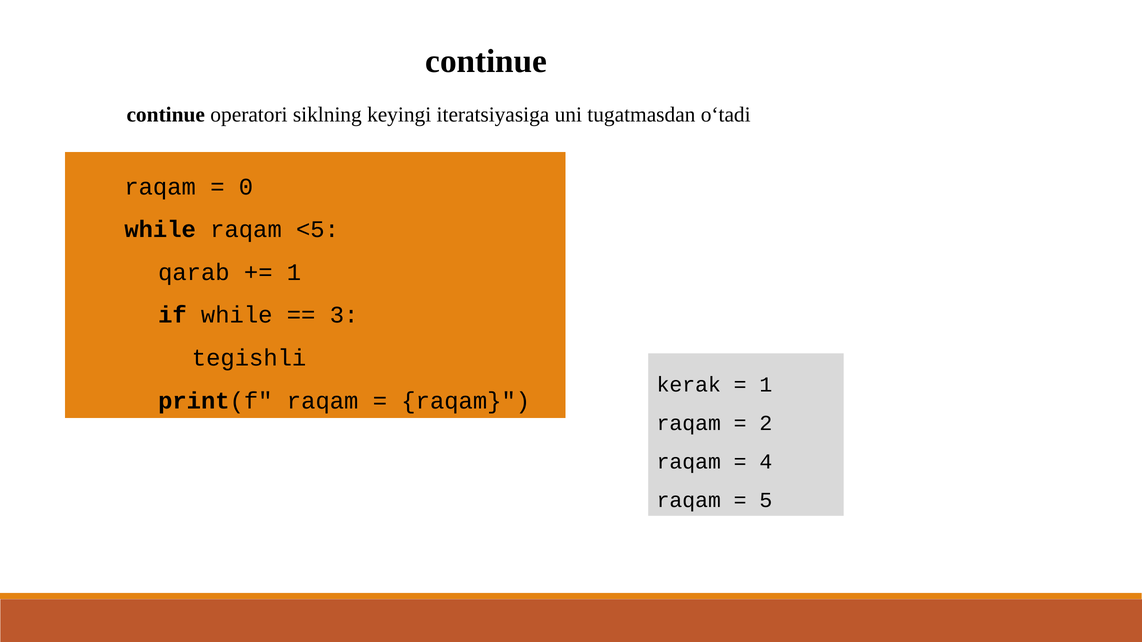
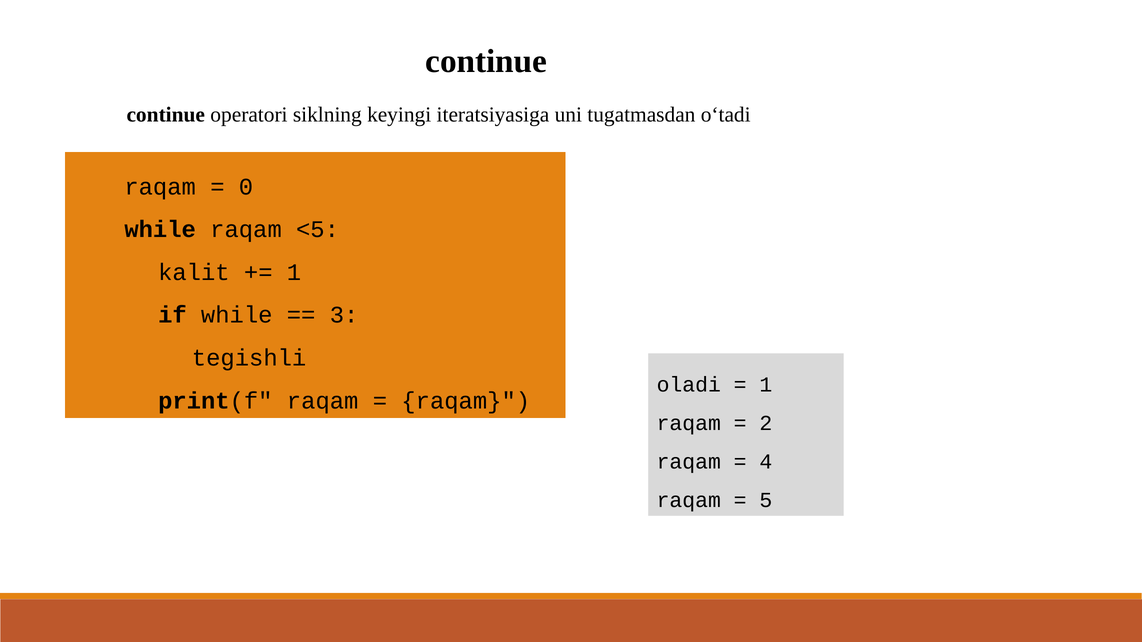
qarab: qarab -> kalit (194, 272)
kerak: kerak -> oladi (689, 385)
